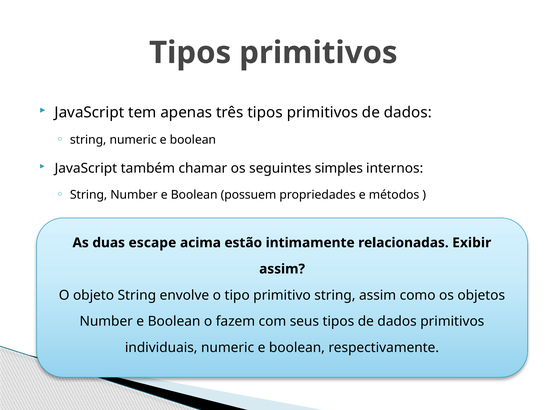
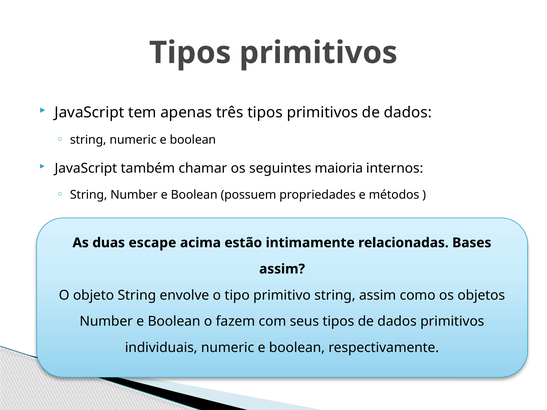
simples: simples -> maioria (339, 168)
Exibir: Exibir -> Bases (472, 243)
